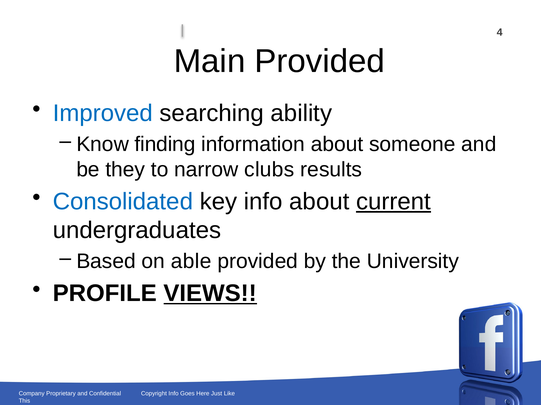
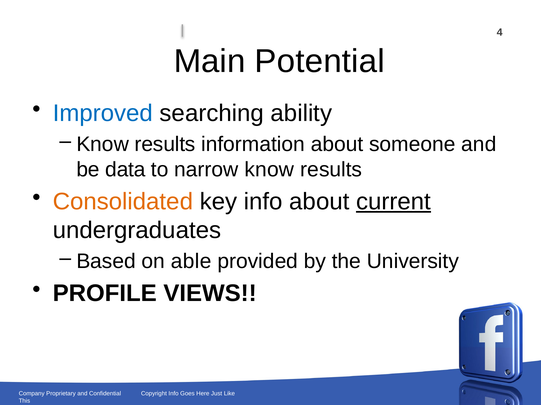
Main Provided: Provided -> Potential (320, 61)
finding: finding -> results (165, 145)
they: they -> data (125, 170)
narrow clubs: clubs -> know (269, 170)
Consolidated colour: blue -> orange (123, 202)
VIEWS underline: present -> none (210, 294)
